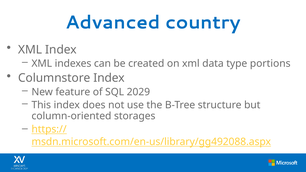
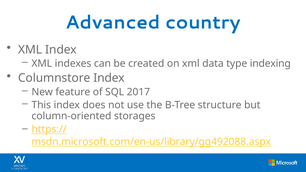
portions: portions -> indexing (270, 64)
2029: 2029 -> 2017 (138, 92)
